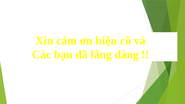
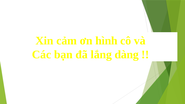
hiện: hiện -> hình (106, 41)
